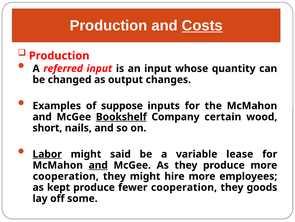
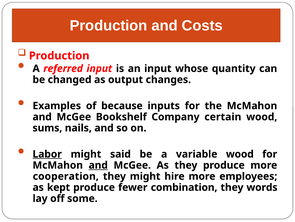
Costs underline: present -> none (202, 26)
suppose: suppose -> because (122, 105)
Bookshelf underline: present -> none (121, 117)
short: short -> sums (47, 128)
variable lease: lease -> wood (240, 154)
fewer cooperation: cooperation -> combination (184, 187)
goods: goods -> words (262, 187)
